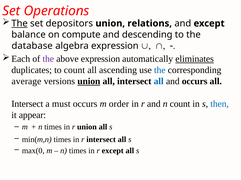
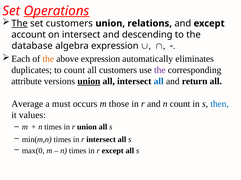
Operations underline: none -> present (57, 11)
set depositors: depositors -> customers (69, 24)
balance: balance -> account (29, 35)
on compute: compute -> intersect (81, 35)
the colour: purple -> orange (48, 59)
eliminates underline: present -> none (195, 59)
all ascending: ascending -> customers (118, 70)
the colour: blue -> purple (160, 70)
average: average -> attribute (27, 82)
and occurs: occurs -> return (195, 82)
Intersect: Intersect -> Average (27, 104)
order: order -> those (119, 104)
appear: appear -> values (32, 115)
